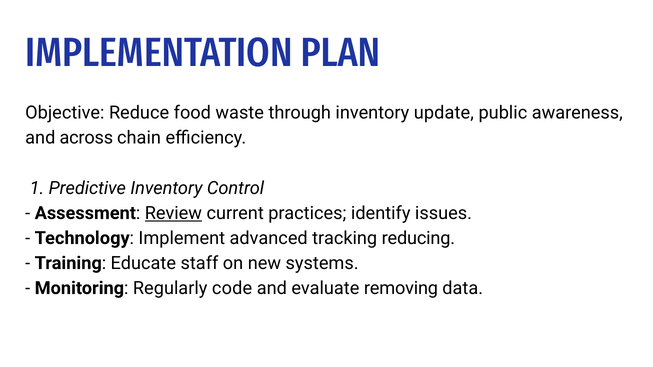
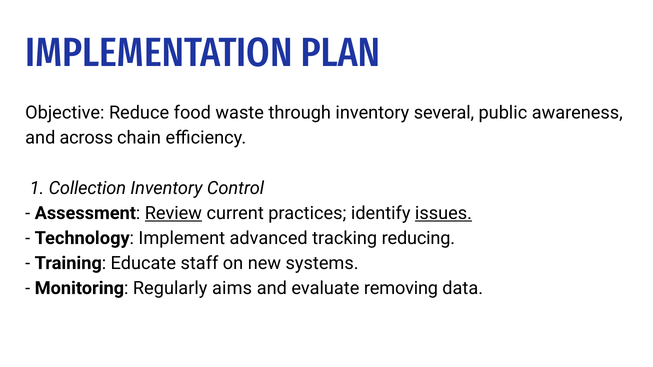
update: update -> several (444, 113)
Predictive: Predictive -> Collection (87, 188)
issues underline: none -> present (443, 213)
code: code -> aims (232, 288)
